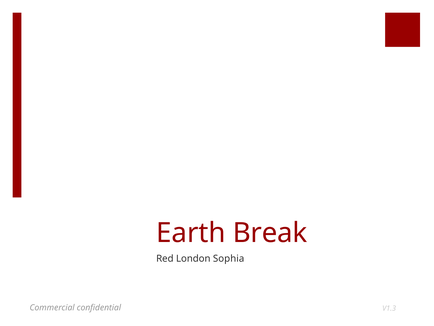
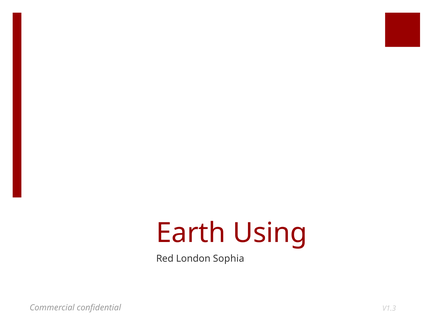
Break: Break -> Using (270, 233)
